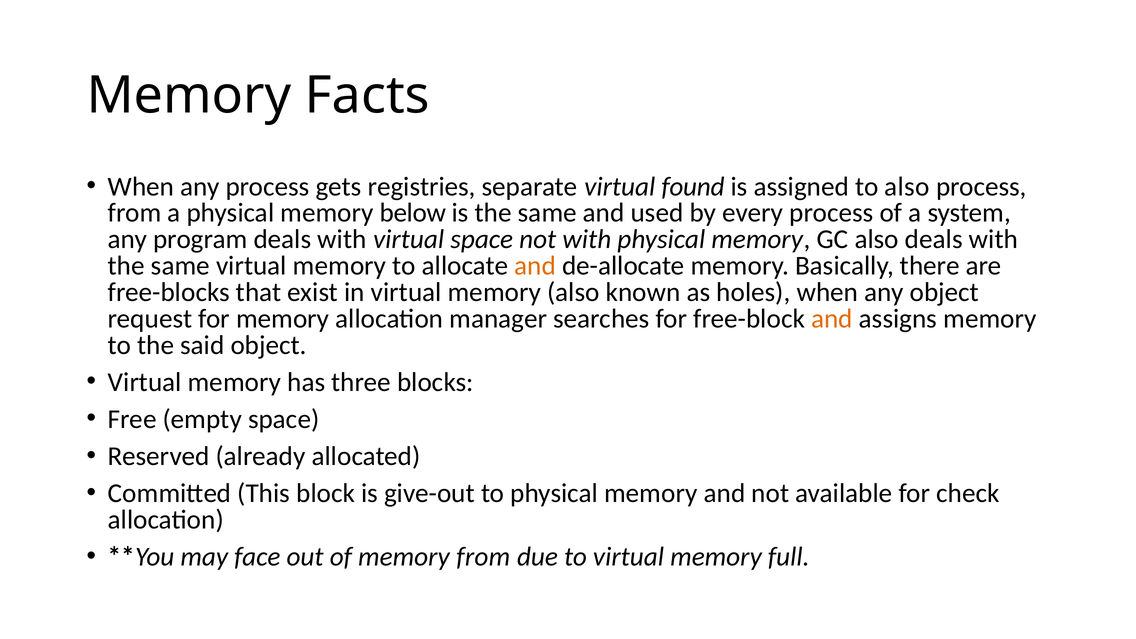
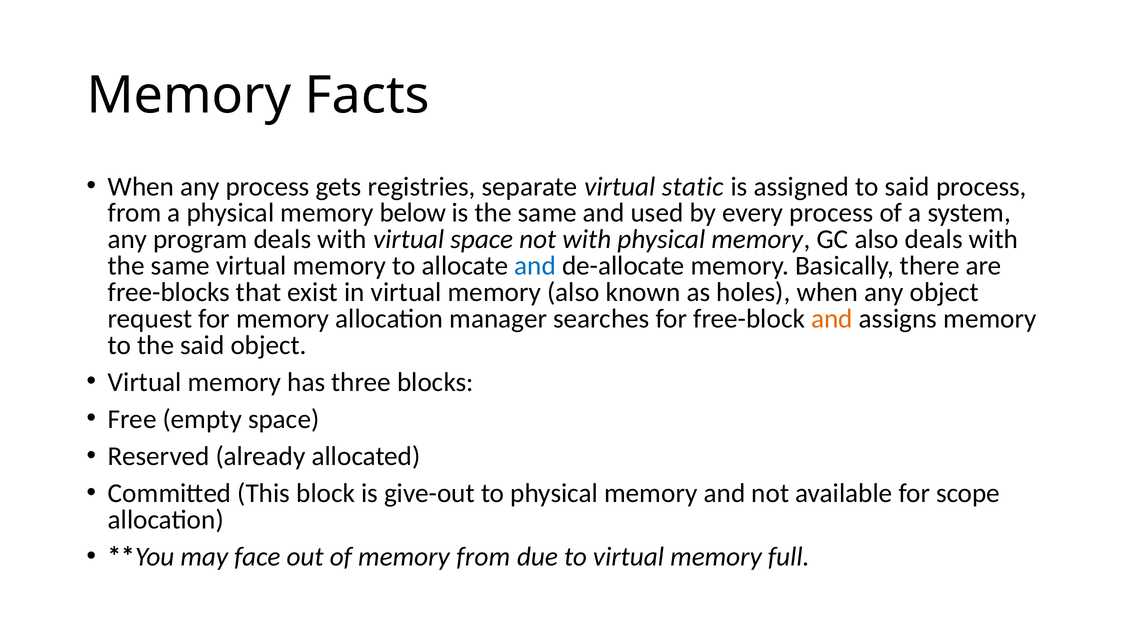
found: found -> static (693, 187)
to also: also -> said (907, 187)
and colour: orange -> blue (535, 266)
check: check -> scope (968, 493)
